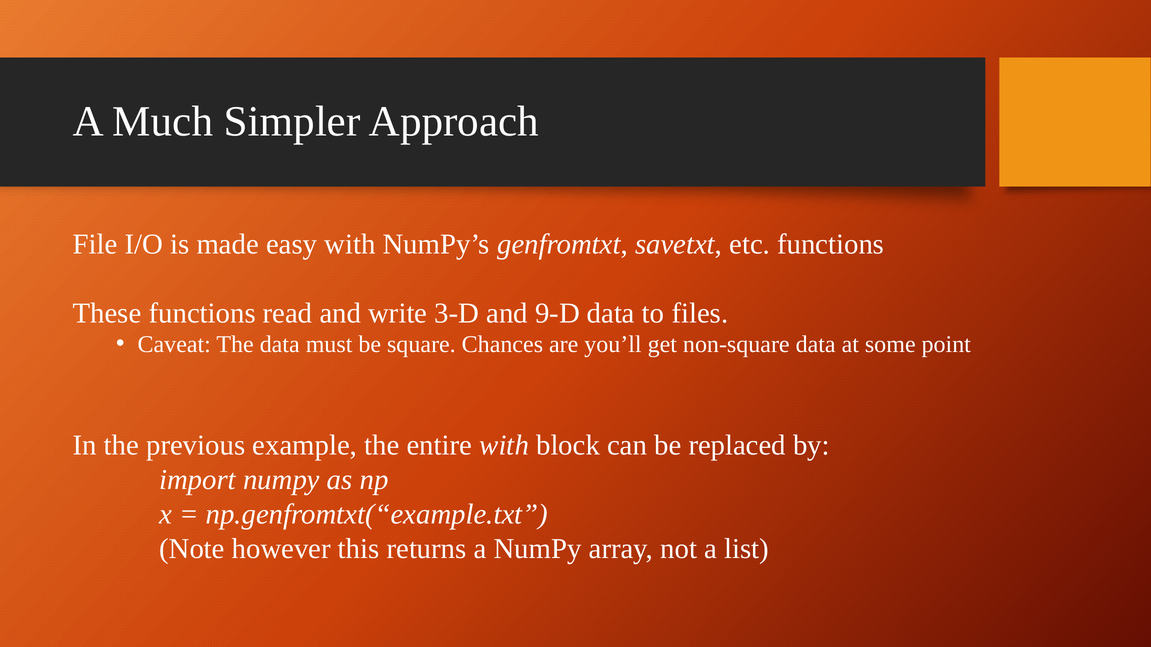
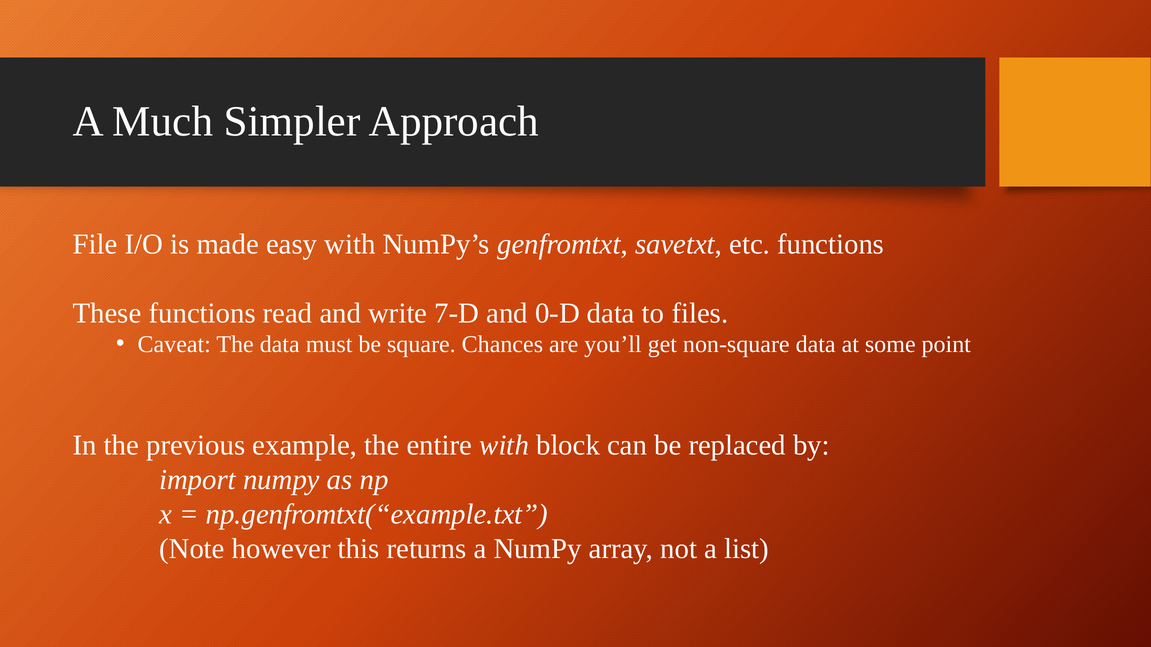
3-D: 3-D -> 7-D (457, 313)
9-D: 9-D -> 0-D (557, 313)
